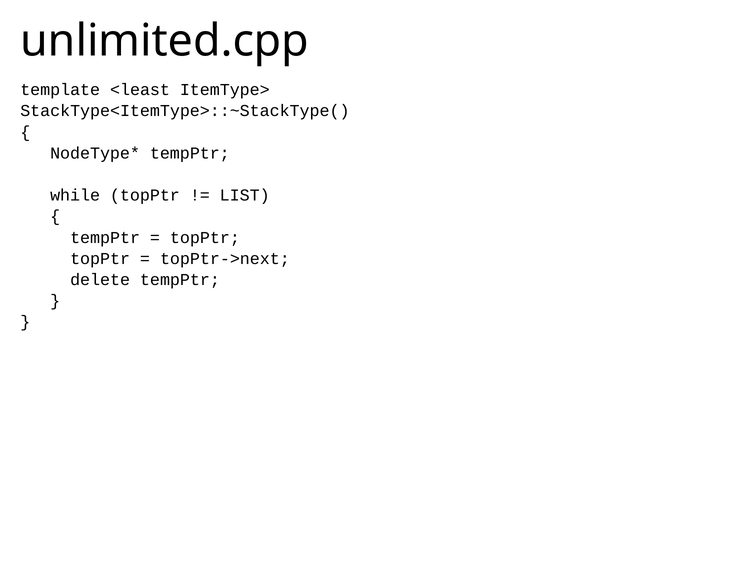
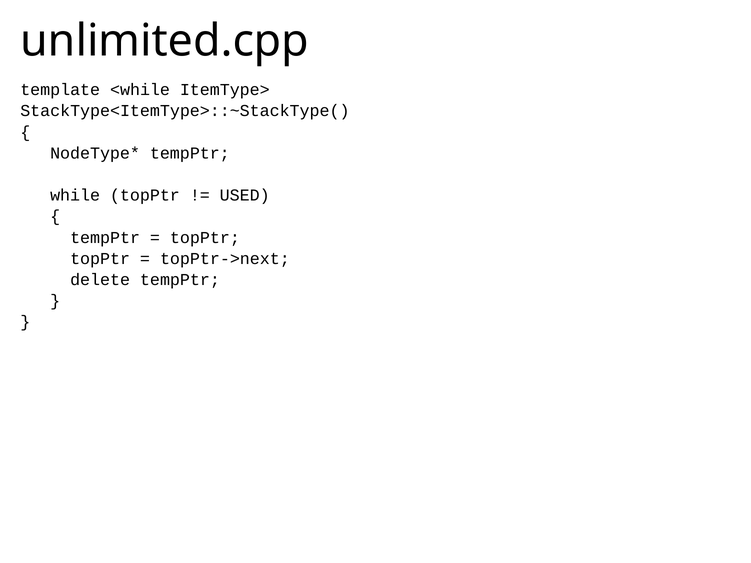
<least: <least -> <while (140, 90)
LIST: LIST -> USED (245, 195)
